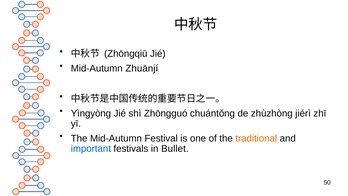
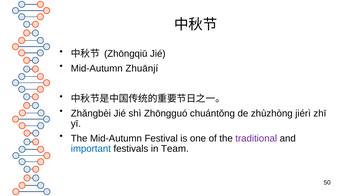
Yìngyòng: Yìngyòng -> Zhǎngbèi (91, 113)
traditional colour: orange -> purple (256, 138)
Bullet: Bullet -> Team (175, 149)
